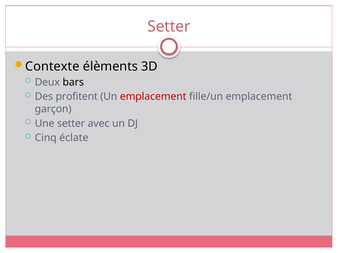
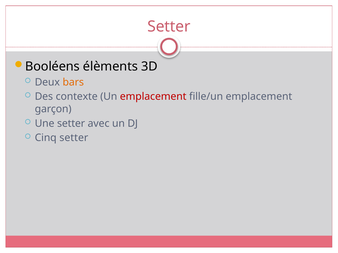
Contexte: Contexte -> Booléens (52, 67)
bars colour: black -> orange (73, 82)
profitent: profitent -> contexte (77, 97)
Cinq éclate: éclate -> setter (74, 138)
